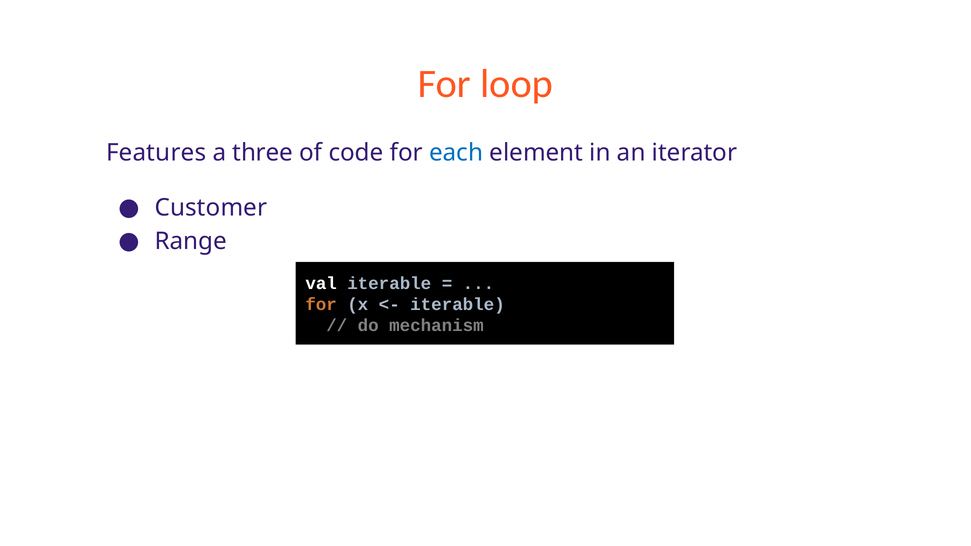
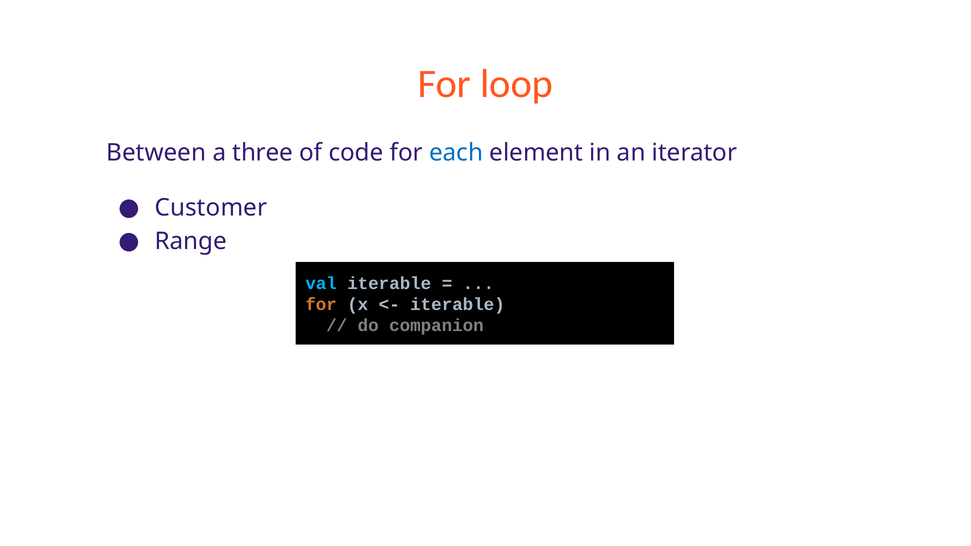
Features: Features -> Between (156, 153)
val colour: white -> light blue (321, 284)
mechanism: mechanism -> companion (436, 326)
